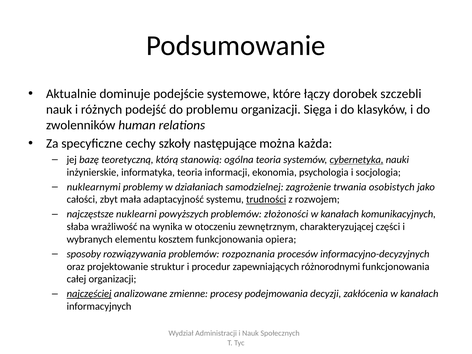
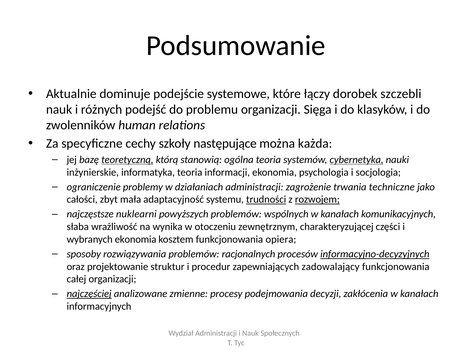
teoretyczną underline: none -> present (127, 160)
nuklearnymi: nuklearnymi -> ograniczenie (94, 187)
działaniach samodzielnej: samodzielnej -> administracji (254, 187)
osobistych: osobistych -> techniczne (392, 187)
rozwojem underline: none -> present (317, 200)
złożoności: złożoności -> wspólnych (286, 214)
wybranych elementu: elementu -> ekonomia (136, 239)
rozpoznania: rozpoznania -> racjonalnych (249, 254)
informacyjno-decyzyjnych underline: none -> present (375, 254)
różnorodnymi: różnorodnymi -> zadowalający (331, 267)
